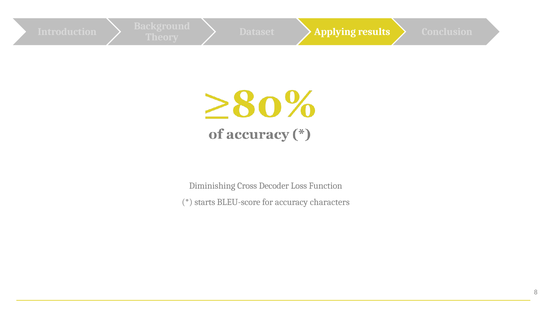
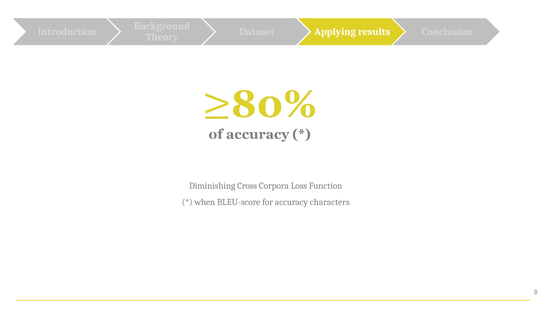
Decoder: Decoder -> Corpora (274, 186)
starts: starts -> when (205, 202)
